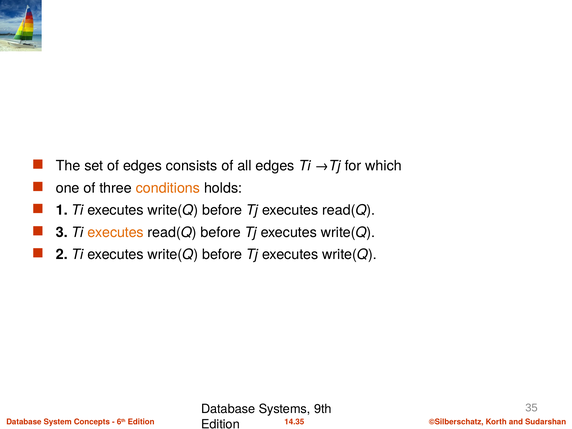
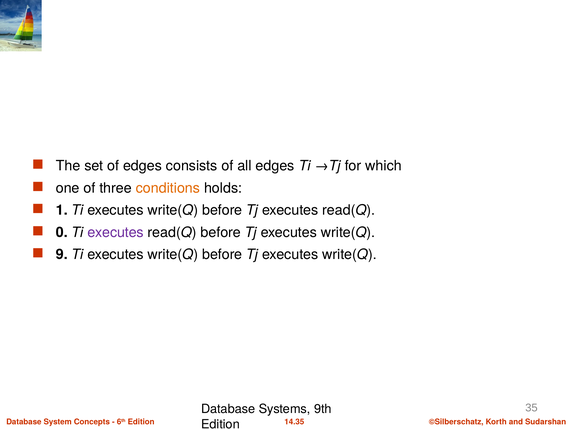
3: 3 -> 0 (62, 232)
executes colour: orange -> purple (116, 232)
2: 2 -> 9 (62, 255)
